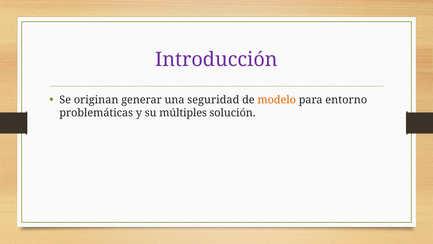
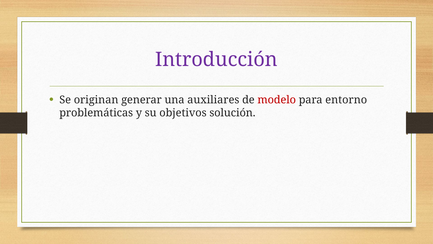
seguridad: seguridad -> auxiliares (213, 100)
modelo colour: orange -> red (277, 100)
múltiples: múltiples -> objetivos (183, 113)
